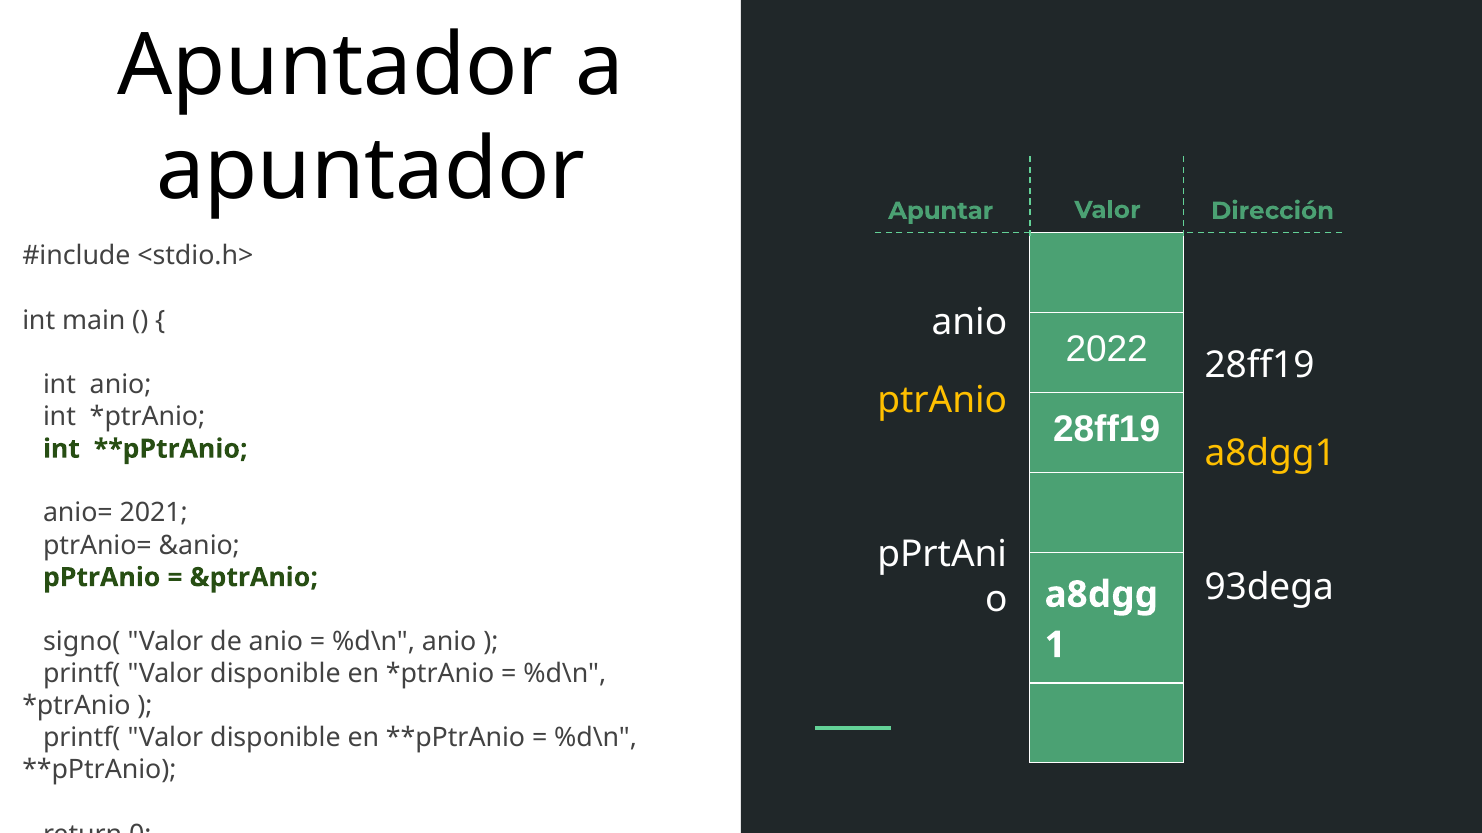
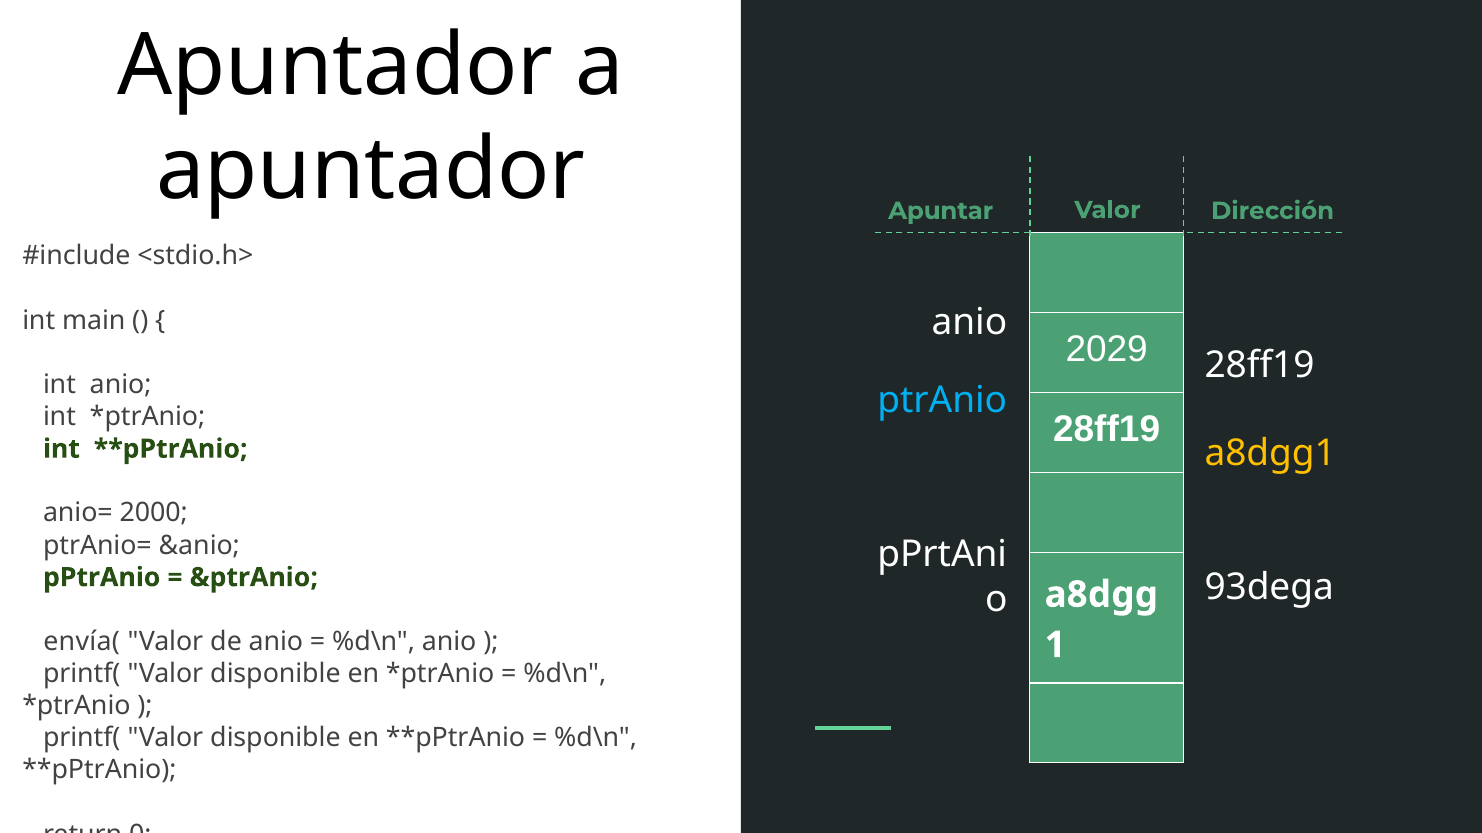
2022: 2022 -> 2029 (1107, 349)
ptrAnio colour: yellow -> light blue (942, 400)
2021: 2021 -> 2000 (154, 514)
signo(: signo( -> envía( (82, 642)
